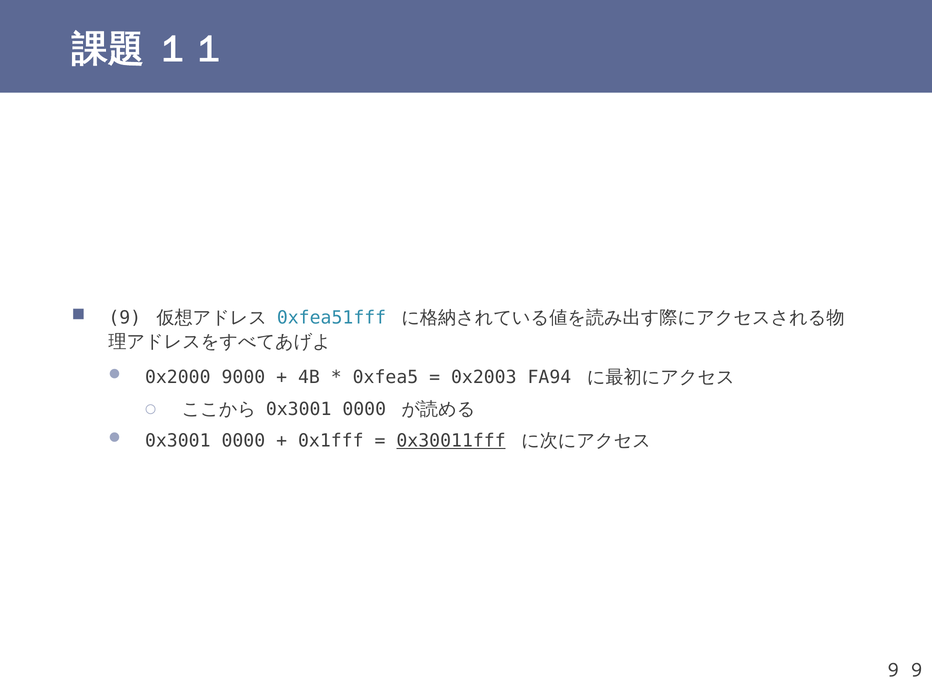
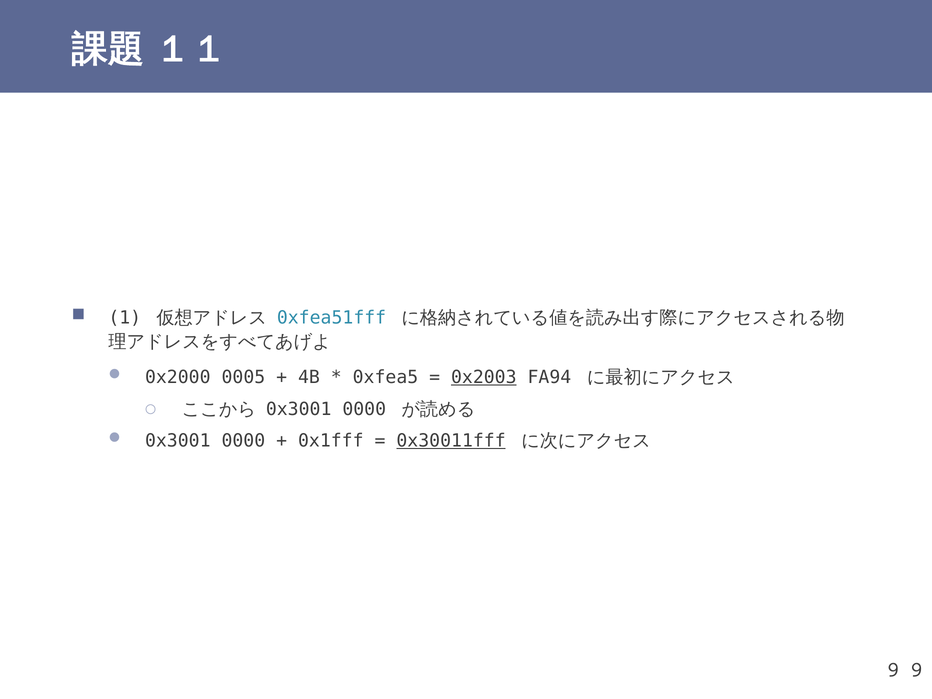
9: 9 -> 1 (125, 318)
9000: 9000 -> 0005 (243, 377)
0x2003 underline: none -> present (484, 377)
